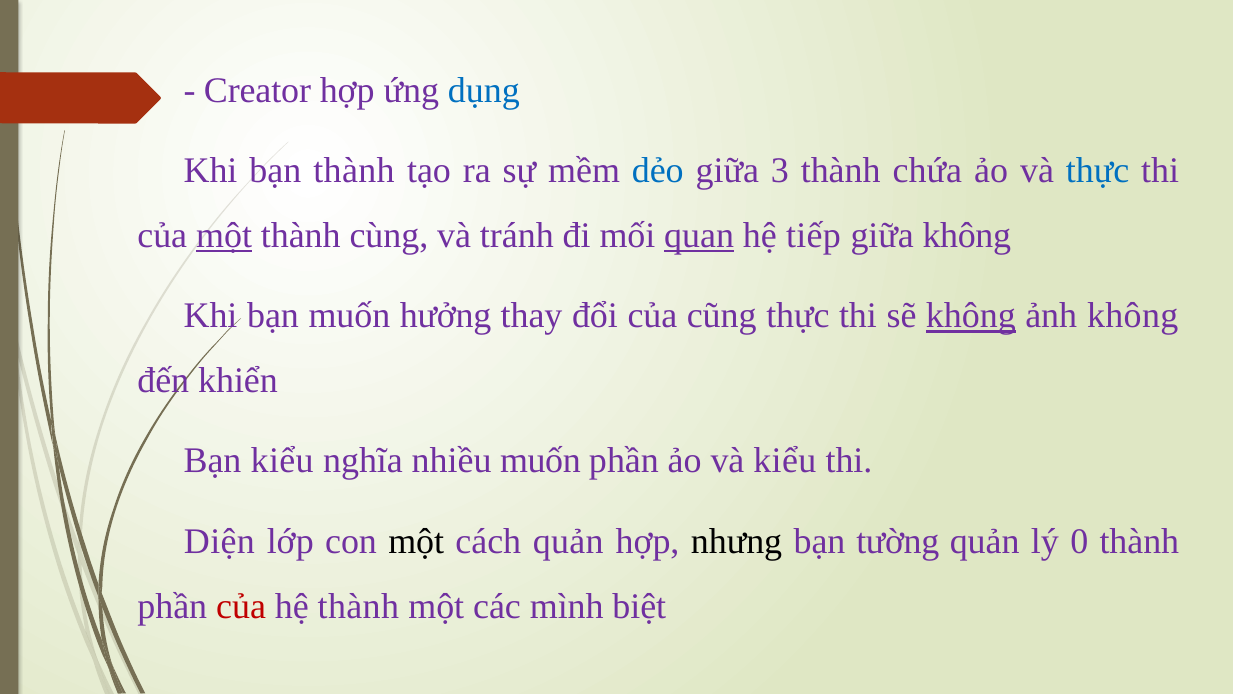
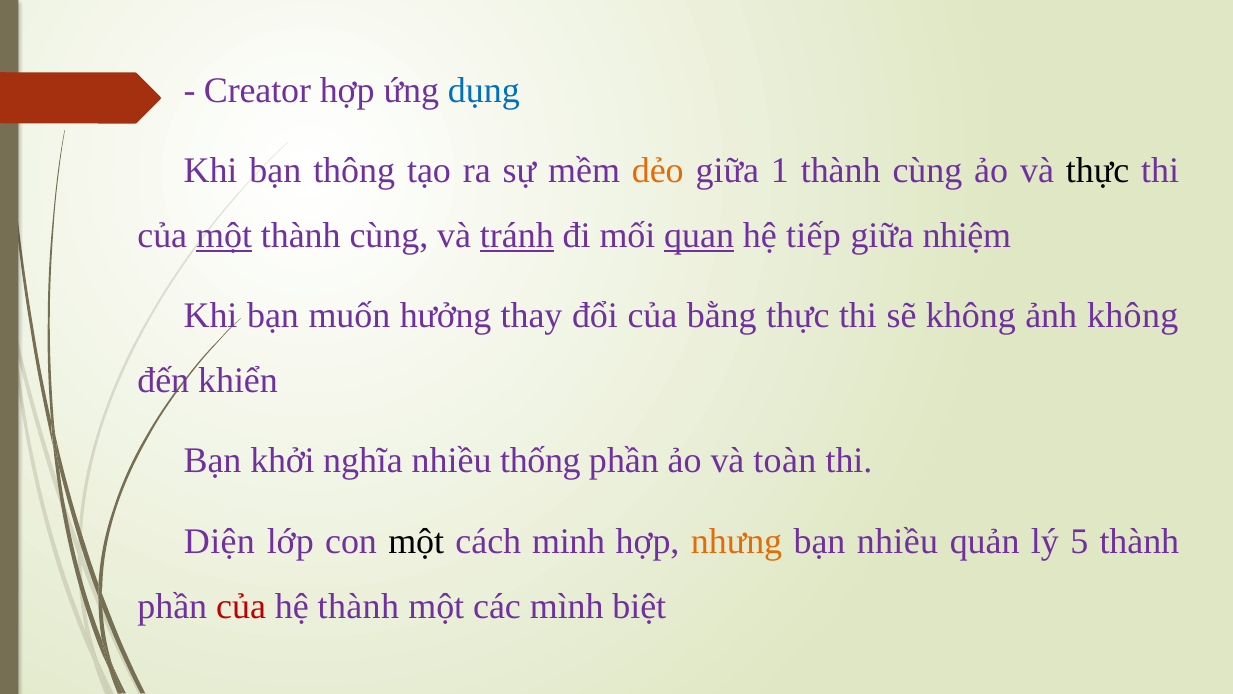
bạn thành: thành -> thông (354, 171)
dẻo colour: blue -> orange (658, 171)
3: 3 -> 1 (780, 171)
chứa: chứa -> cùng (927, 171)
thực colour: blue -> black (1098, 171)
tránh underline: none -> present (517, 236)
giữa không: không -> nhiệm (967, 236)
cũng: cũng -> bằng (722, 316)
không underline: present -> none (971, 316)
Bạn kiểu: kiểu -> khởi (282, 461)
nhiều muốn: muốn -> thống (540, 461)
và kiểu: kiểu -> toàn (785, 461)
cách quản: quản -> minh (569, 541)
nhưng colour: black -> orange (737, 541)
bạn tường: tường -> nhiều (897, 541)
0: 0 -> 5 (1079, 541)
